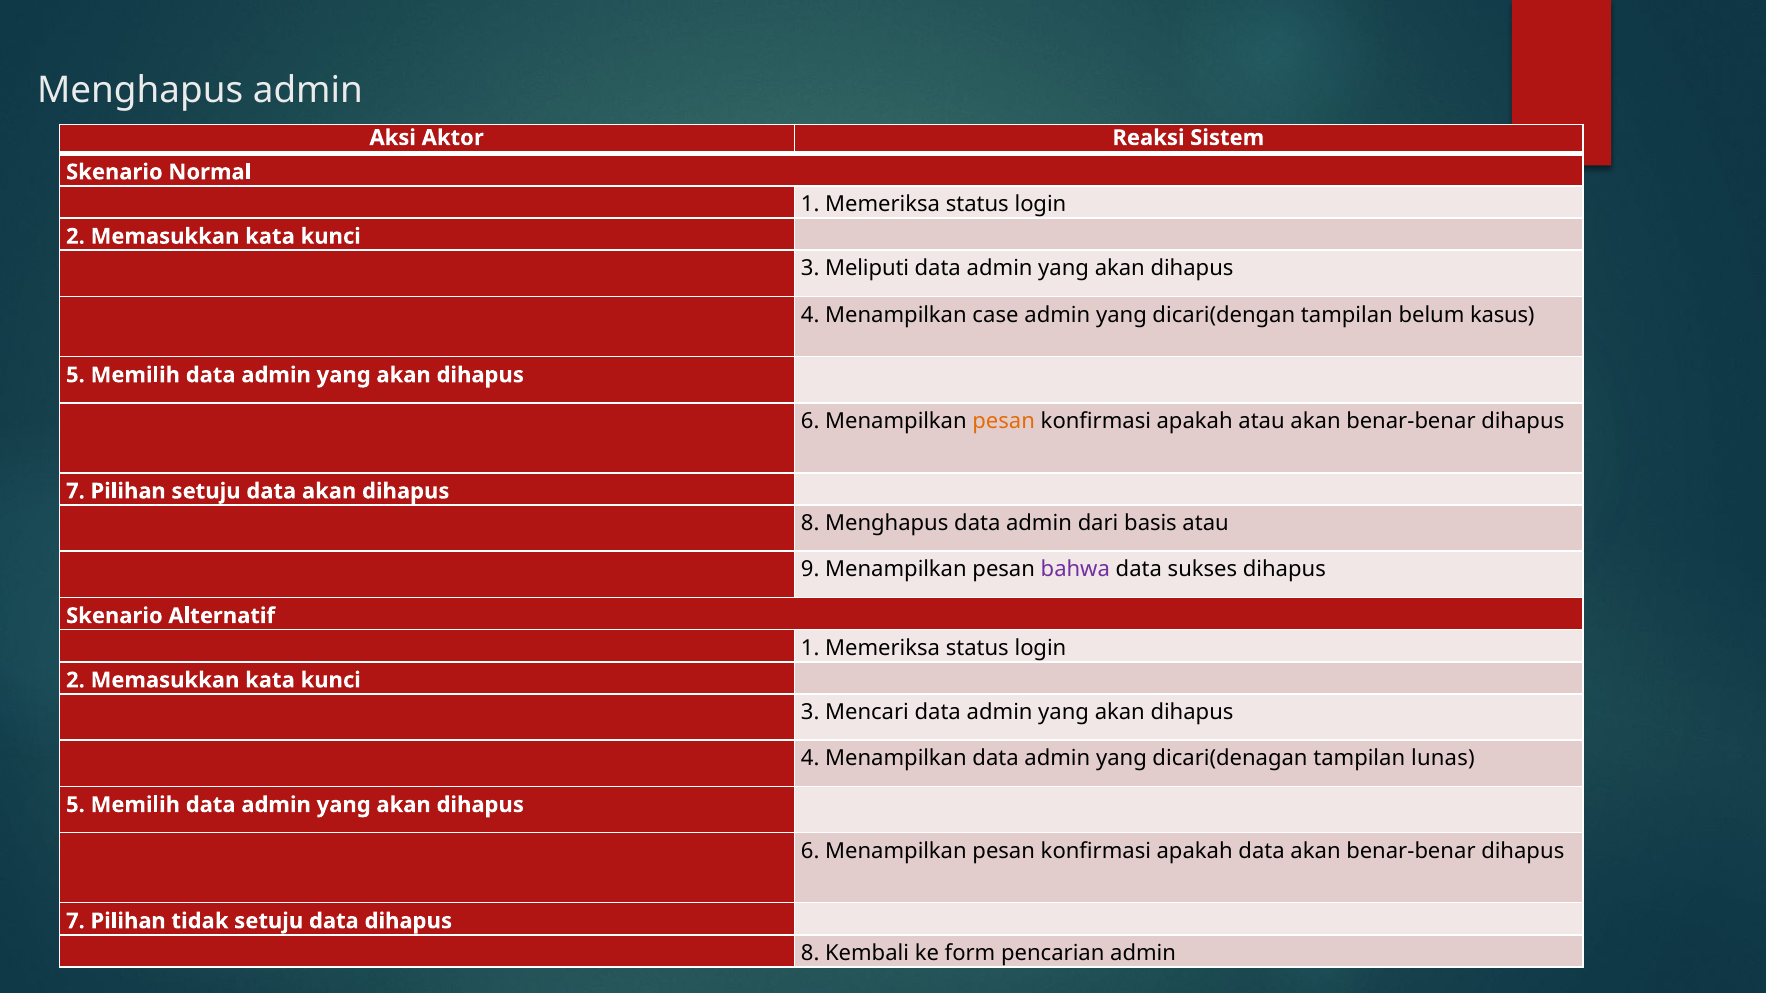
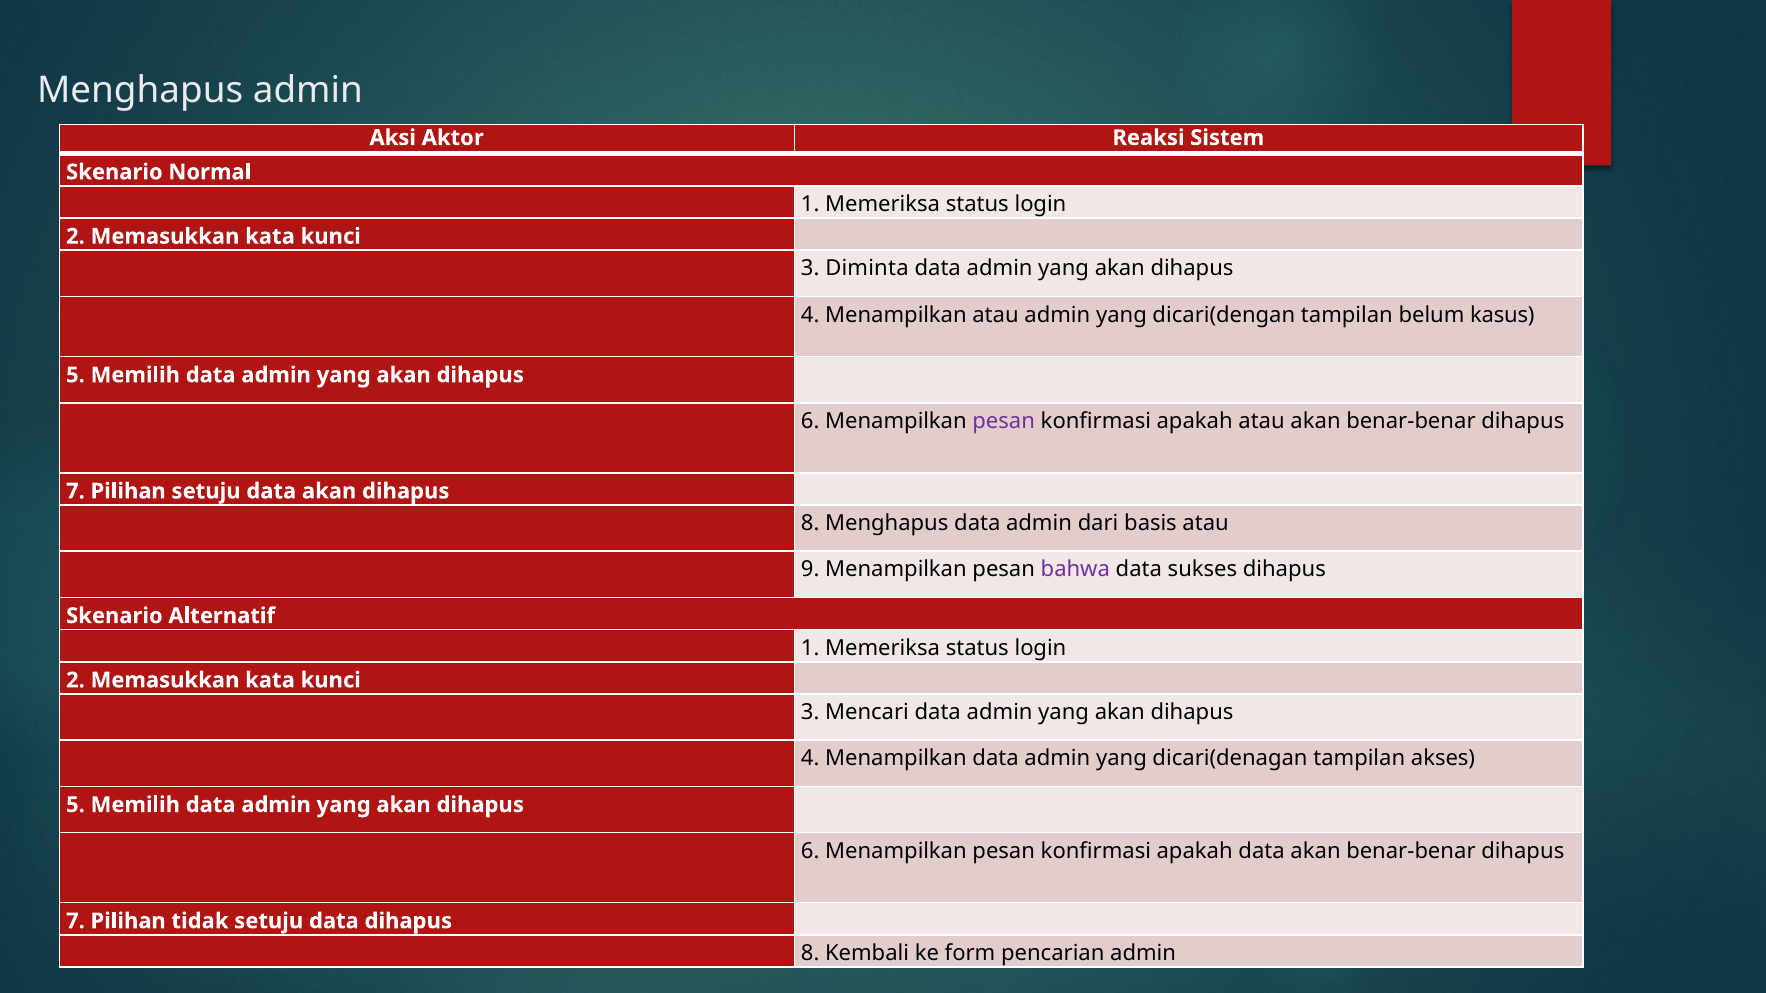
Meliputi: Meliputi -> Diminta (867, 269)
Menampilkan case: case -> atau (996, 315)
pesan colour: orange -> purple (1004, 421)
lunas: lunas -> akses (1443, 759)
